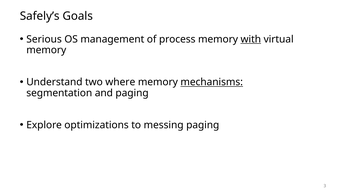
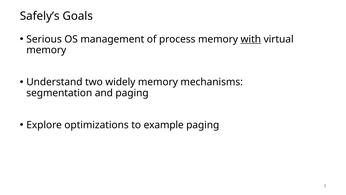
where: where -> widely (120, 82)
mechanisms underline: present -> none (212, 82)
messing: messing -> example (164, 125)
